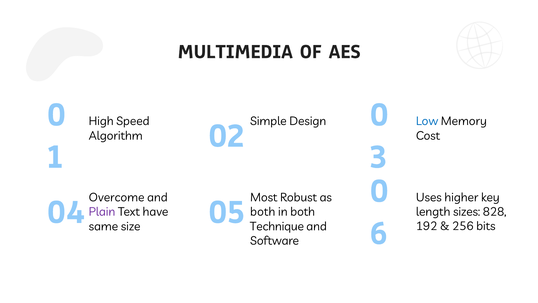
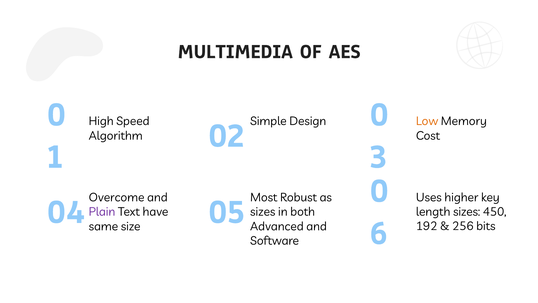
Low colour: blue -> orange (427, 121)
828: 828 -> 450 (495, 212)
both: both -> sizes (263, 212)
Technique: Technique -> Advanced (277, 226)
